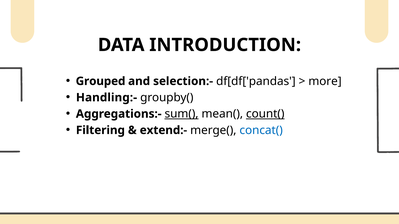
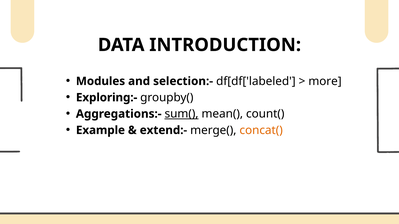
Grouped: Grouped -> Modules (101, 81)
df[df['pandas: df[df['pandas -> df[df['labeled (256, 81)
Handling:-: Handling:- -> Exploring:- (107, 98)
count( underline: present -> none (265, 114)
Filtering: Filtering -> Example (100, 130)
concat( colour: blue -> orange (261, 130)
